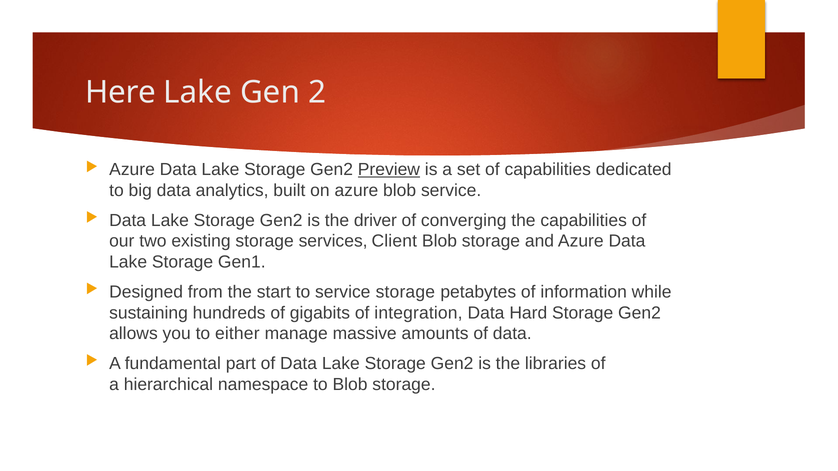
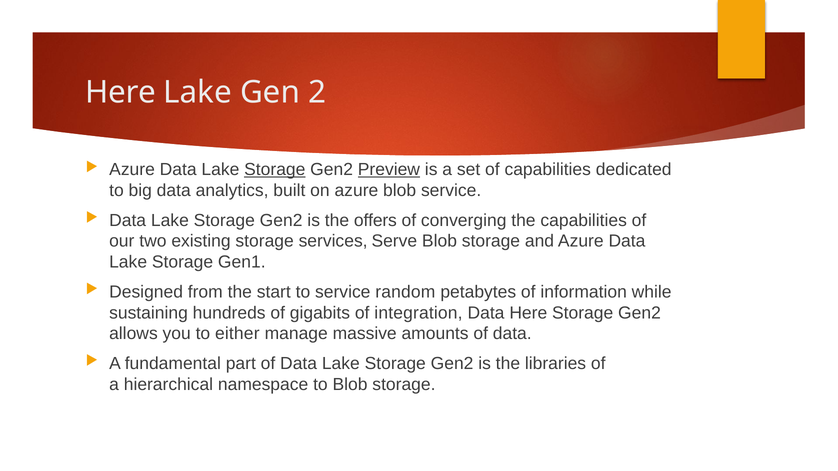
Storage underline: none -> present (275, 170)
driver: driver -> offers (375, 220)
Client: Client -> Serve (394, 241)
service storage: storage -> random (405, 292)
Data Hard: Hard -> Here (528, 313)
